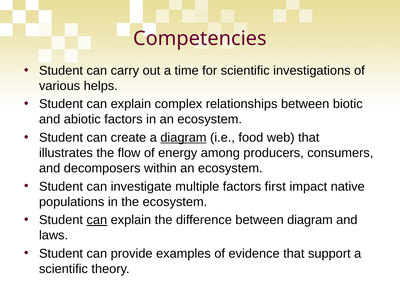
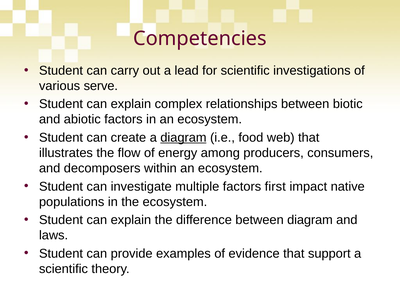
time: time -> lead (187, 71)
helps: helps -> serve (101, 86)
can underline: present -> none (97, 220)
